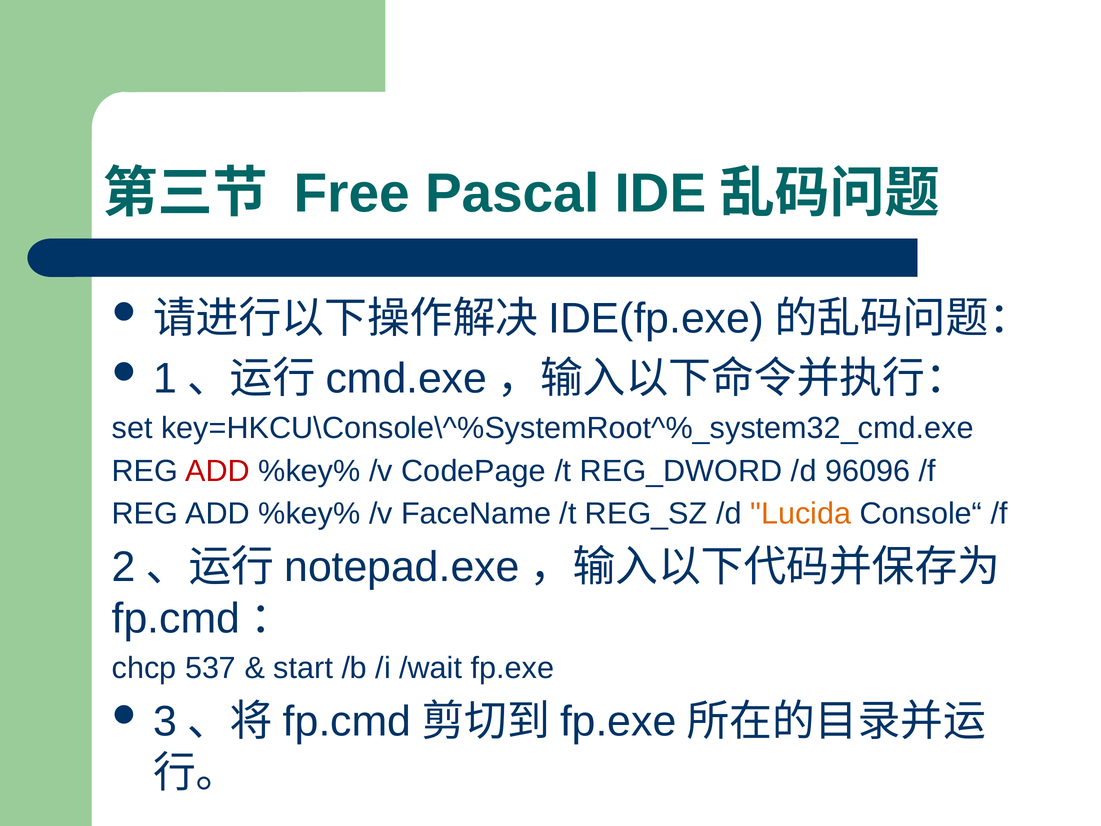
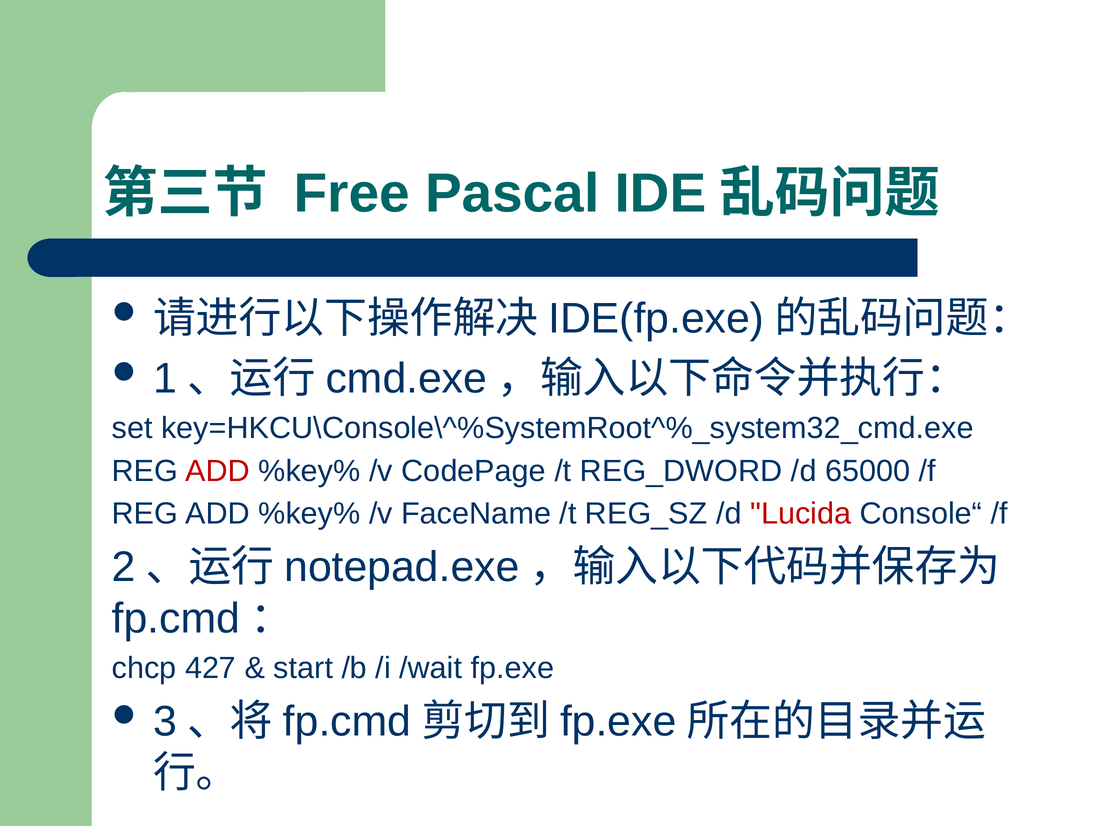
96096: 96096 -> 65000 (868, 471)
Lucida colour: orange -> red (801, 514)
537: 537 -> 427 (211, 668)
